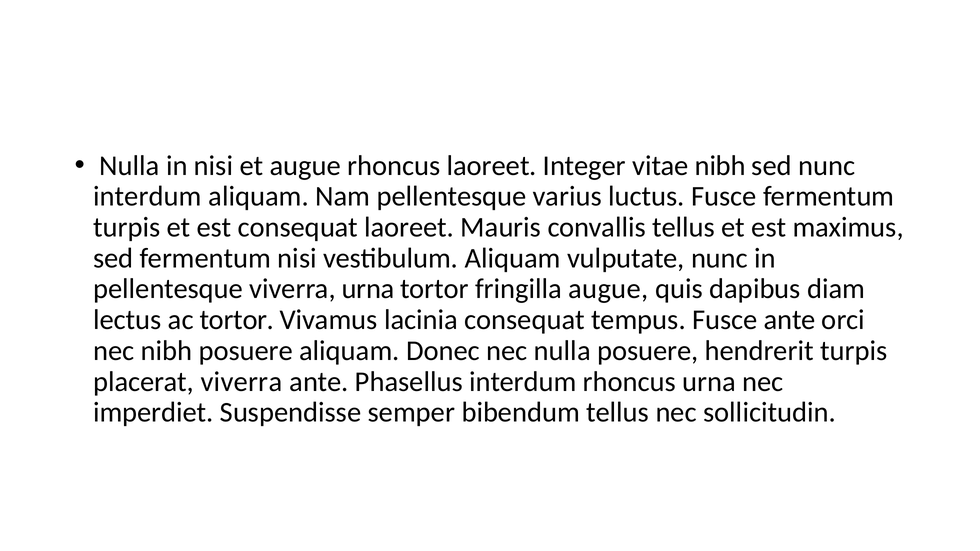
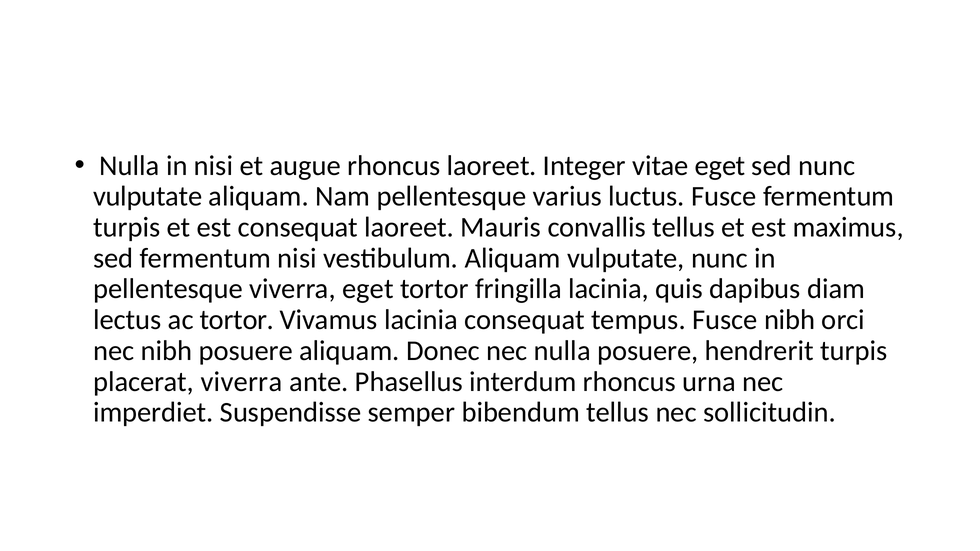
vitae nibh: nibh -> eget (720, 166)
interdum: interdum -> vulputate (148, 197)
viverra urna: urna -> eget (368, 289)
fringilla augue: augue -> lacinia (609, 289)
Fusce ante: ante -> nibh (790, 320)
